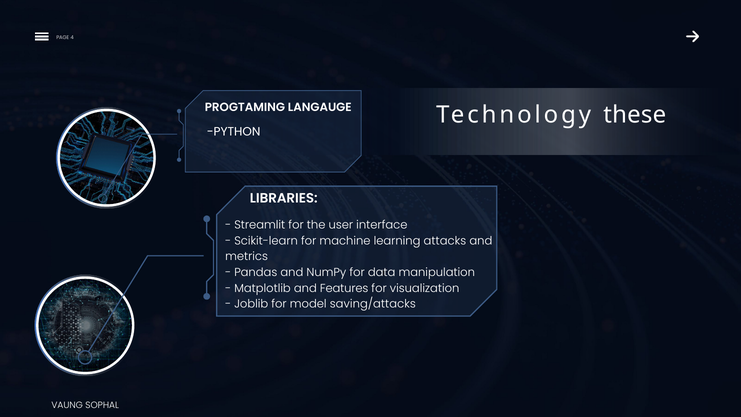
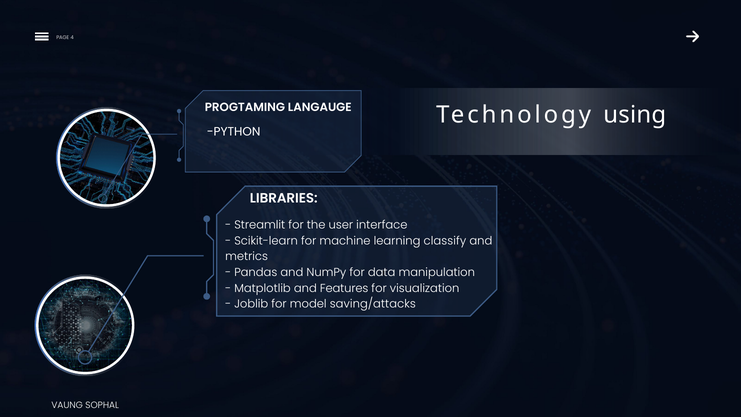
these: these -> using (635, 115)
attacks: attacks -> classify (445, 241)
